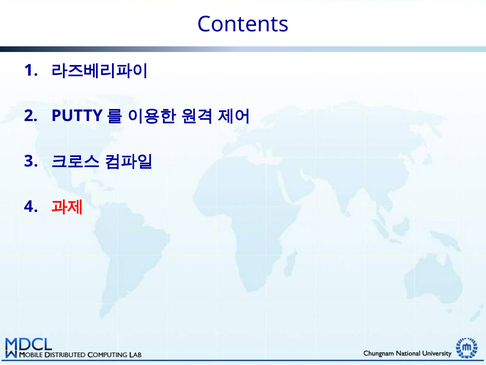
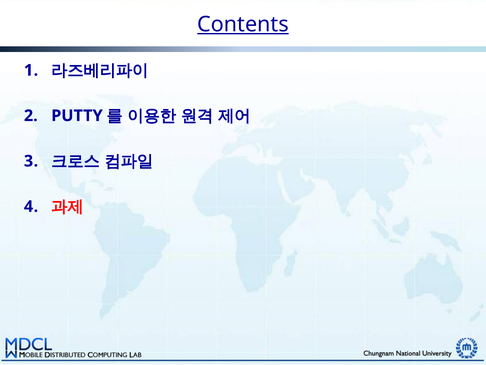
Contents underline: none -> present (243, 24)
